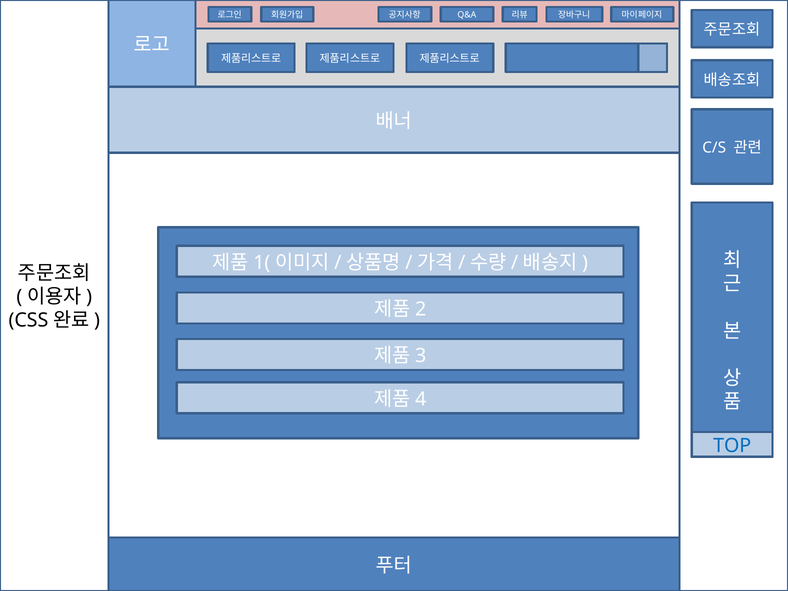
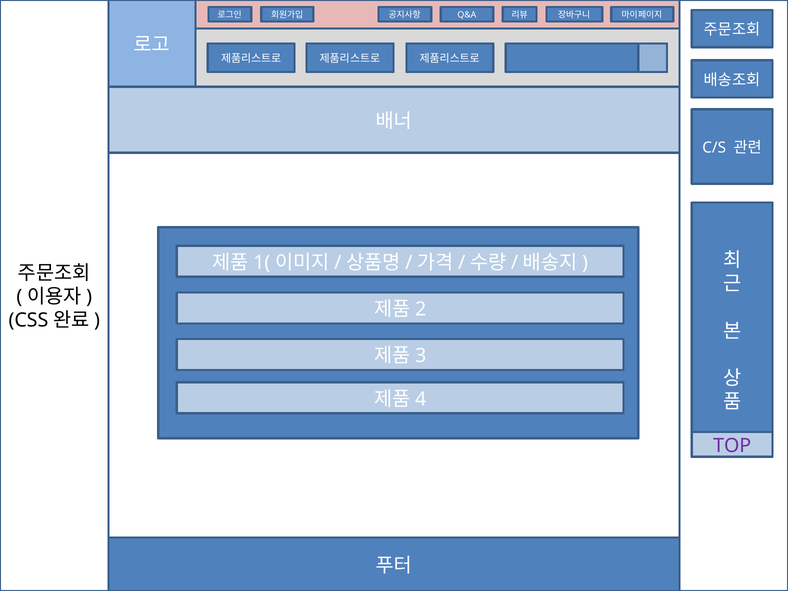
TOP colour: blue -> purple (732, 446)
